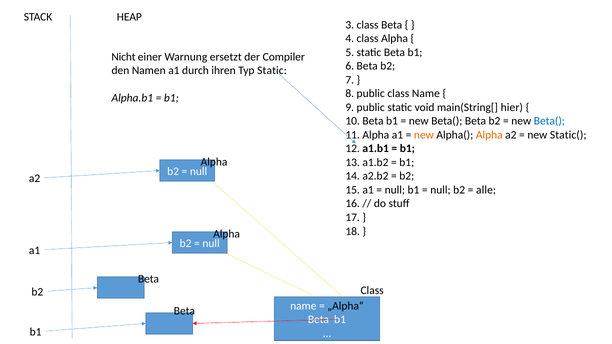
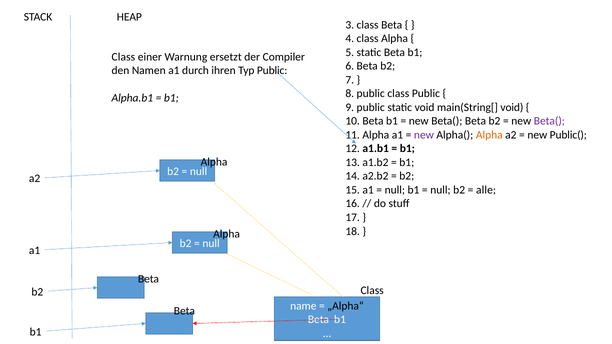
Nicht: Nicht -> Class (123, 57)
Typ Static: Static -> Public (272, 71)
class Name: Name -> Public (426, 94)
main(String[ hier: hier -> void (512, 107)
Beta( colour: blue -> purple (549, 121)
new colour: orange -> purple (424, 135)
Static(: Static( -> Public( (568, 135)
